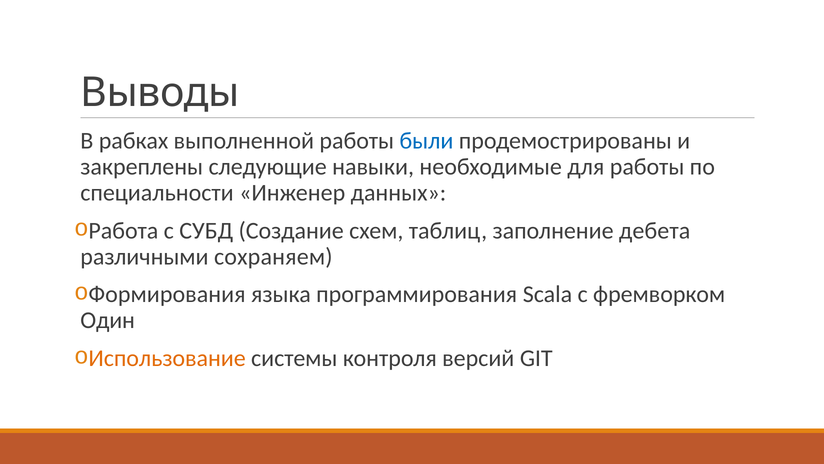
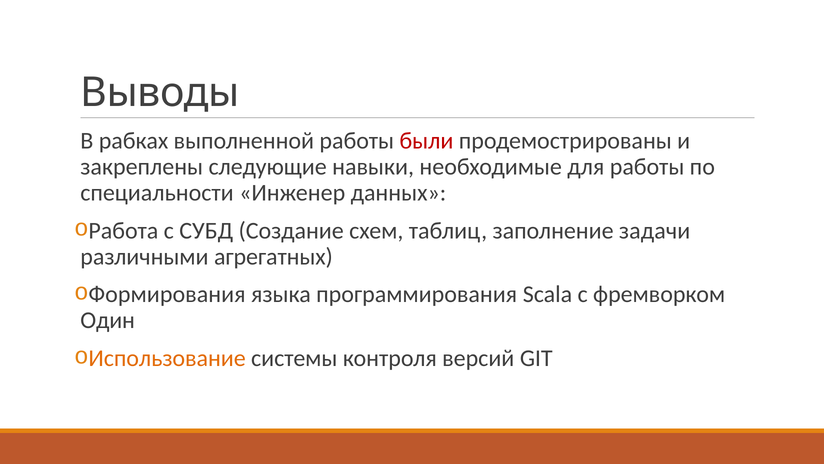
были colour: blue -> red (426, 141)
дебета: дебета -> задачи (655, 230)
сохраняем: сохраняем -> агрегатных (273, 256)
